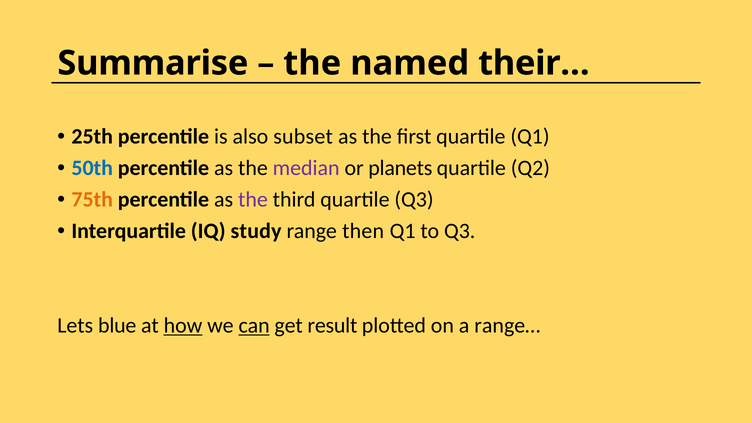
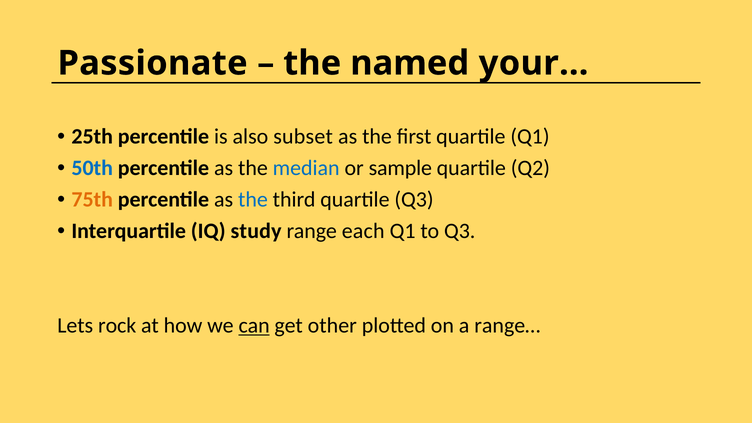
Summarise: Summarise -> Passionate (153, 63)
their…: their… -> your… (534, 63)
median colour: purple -> blue (306, 168)
planets: planets -> sample (400, 168)
the colour: purple -> blue (253, 200)
then: then -> each (363, 231)
blue: blue -> rock (117, 326)
how underline: present -> none (183, 326)
result: result -> other (332, 326)
